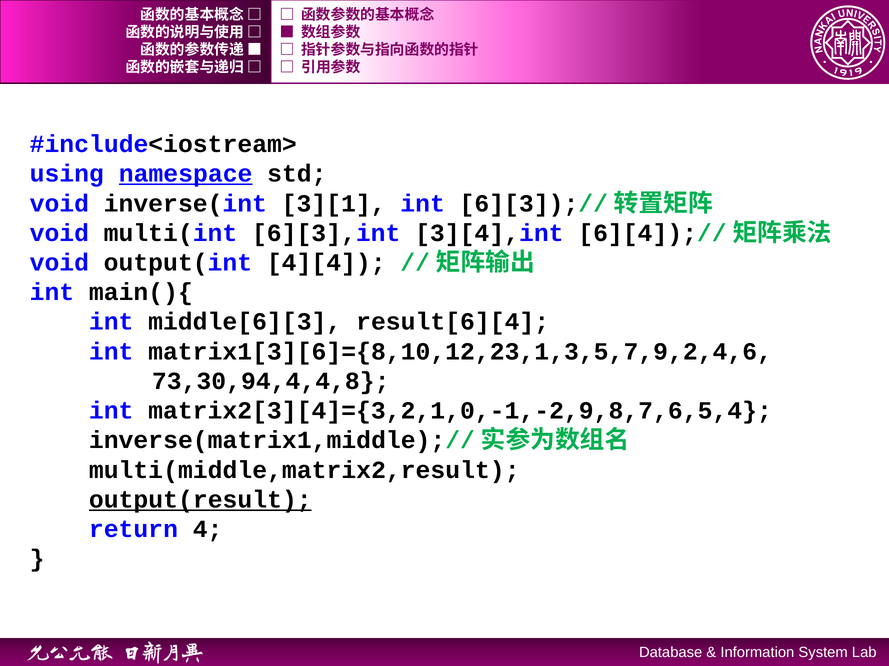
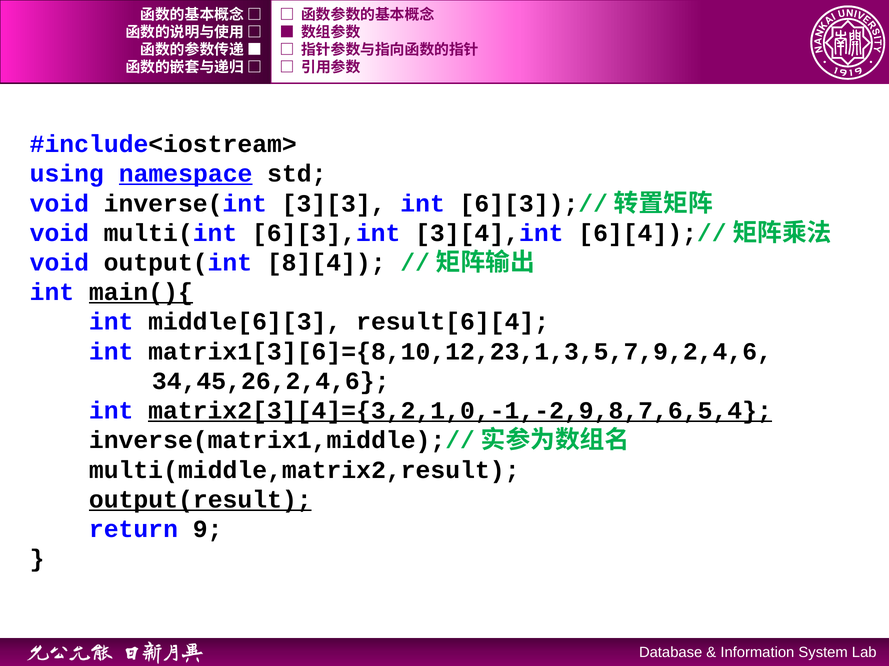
3][1: 3][1 -> 3][3 (334, 204)
4][4: 4][4 -> 8][4 (326, 263)
main(){ underline: none -> present (141, 293)
73,30,94,4,4,8: 73,30,94,4,4,8 -> 34,45,26,2,4,6 (271, 382)
matrix2[3][4]={3,2,1,0,-1,-2,9,8,7,6,5,4 underline: none -> present (460, 411)
4: 4 -> 9 (208, 530)
